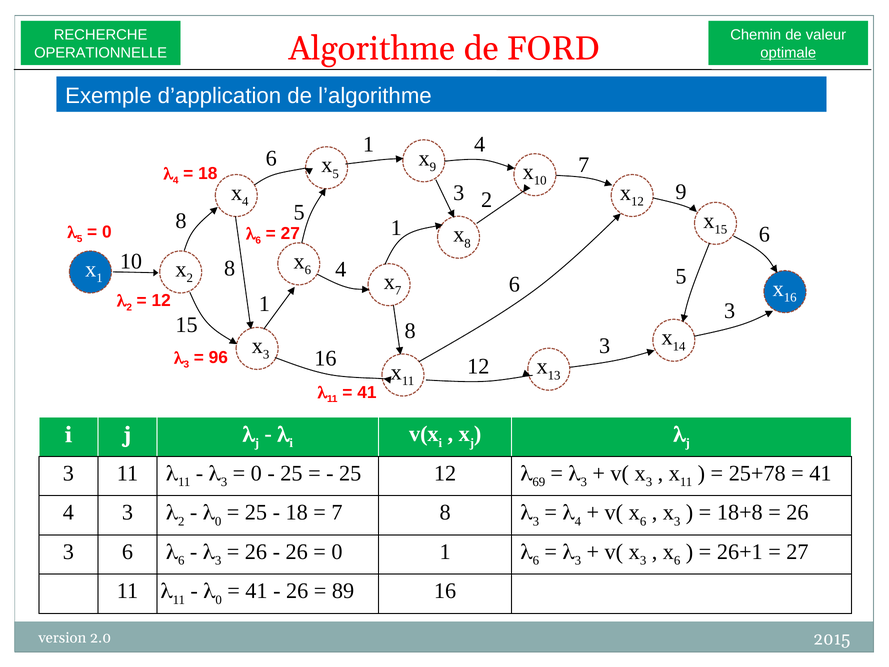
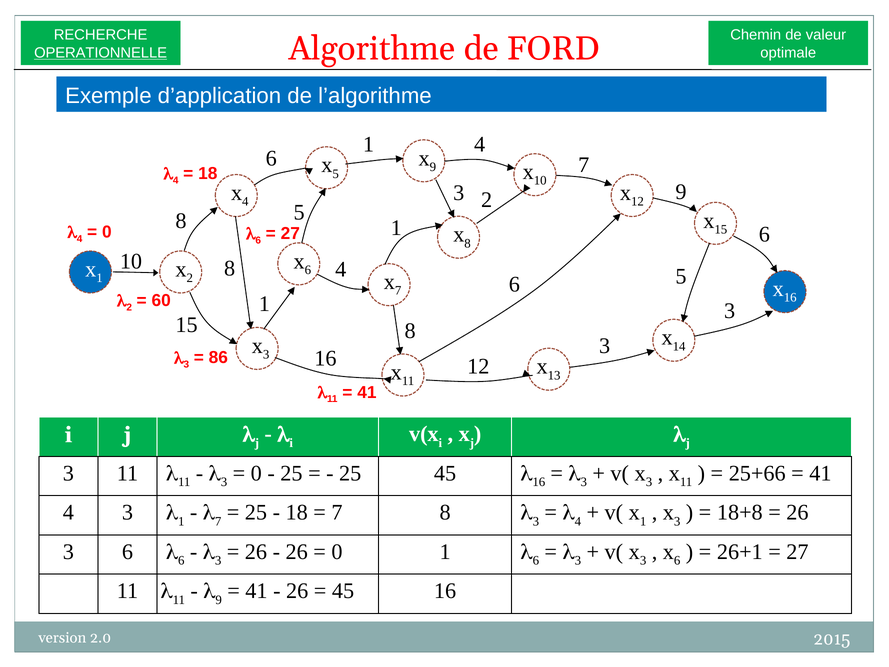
OPERATIONNELLE underline: none -> present (101, 53)
optimale underline: present -> none (788, 53)
5: 5 -> 4 (80, 239)
12: 12 -> 60 (161, 300)
96: 96 -> 86 (218, 358)
25 12: 12 -> 45 (445, 473)
69: 69 -> 16 (539, 482)
25+78: 25+78 -> 25+66 (757, 473)
2: 2 -> 1 (181, 521)
0: 0 -> 7 (218, 521)
6: 6 -> 1 (643, 521)
0: 0 -> 9 (219, 600)
89: 89 -> 45 (343, 591)
